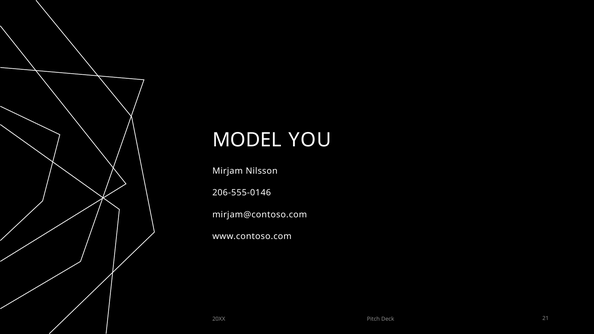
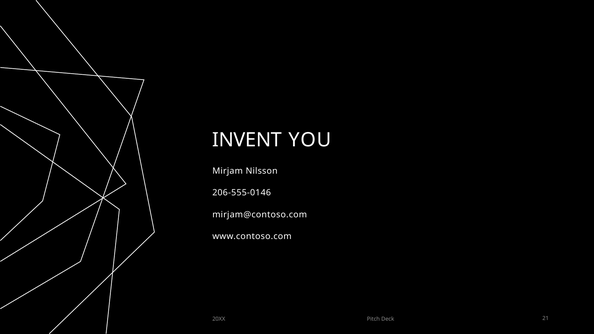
MODEL: MODEL -> INVENT (247, 140)
